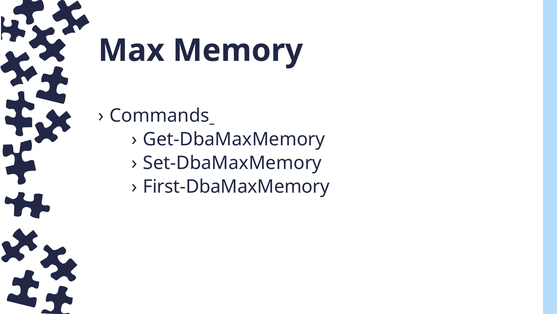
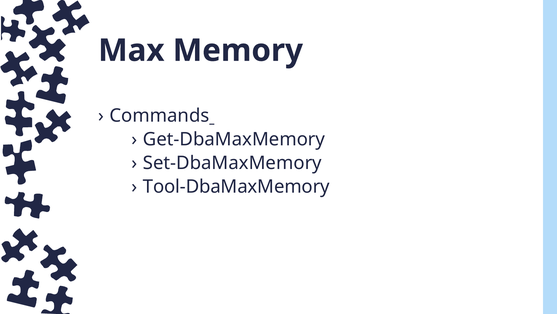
First-DbaMaxMemory: First-DbaMaxMemory -> Tool-DbaMaxMemory (236, 186)
